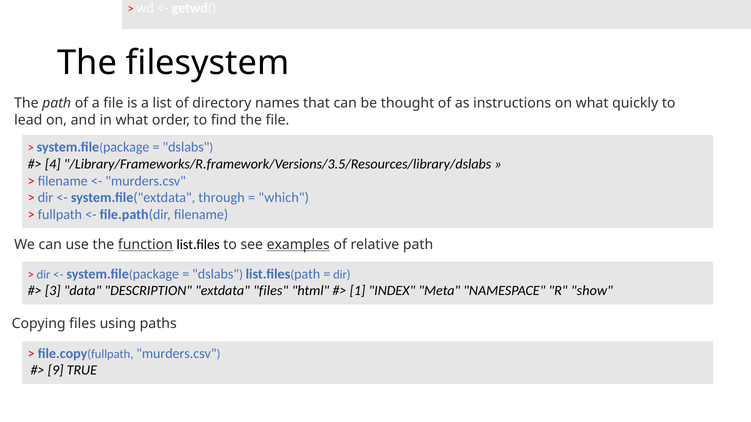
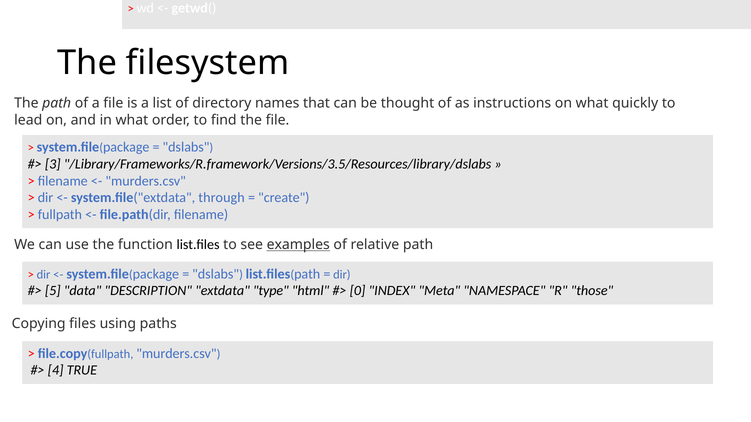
4: 4 -> 3 (53, 164)
which: which -> create (284, 198)
function underline: present -> none (145, 245)
3: 3 -> 5 (53, 291)
extdata files: files -> type (271, 291)
1: 1 -> 0 (358, 291)
show: show -> those (592, 291)
9: 9 -> 4 (56, 371)
